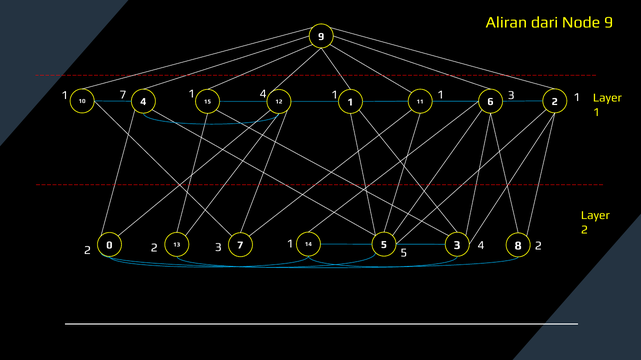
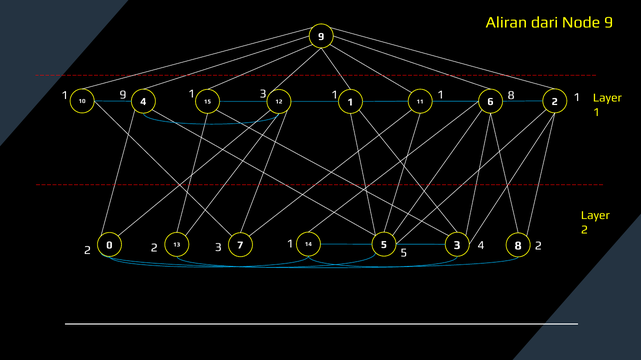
1 7: 7 -> 9 (123, 95)
4: 4 -> 3 (263, 94)
1 1 3: 3 -> 8 (511, 96)
